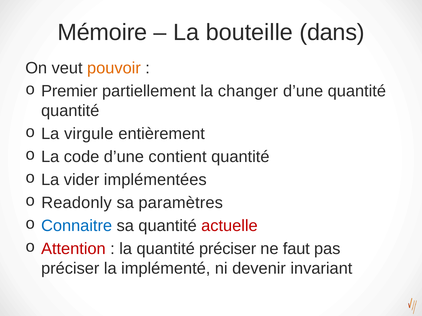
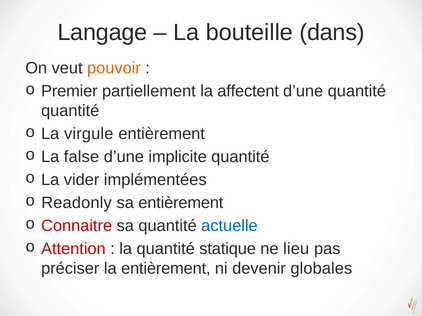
Mémoire: Mémoire -> Langage (102, 32)
changer: changer -> affectent (248, 91)
code: code -> false (81, 157)
contient: contient -> implicite (178, 157)
sa paramètres: paramètres -> entièrement (181, 203)
Connaitre colour: blue -> red (77, 226)
actuelle colour: red -> blue (229, 226)
quantité préciser: préciser -> statique (228, 249)
faut: faut -> lieu (296, 249)
la implémenté: implémenté -> entièrement (166, 269)
invariant: invariant -> globales (321, 269)
